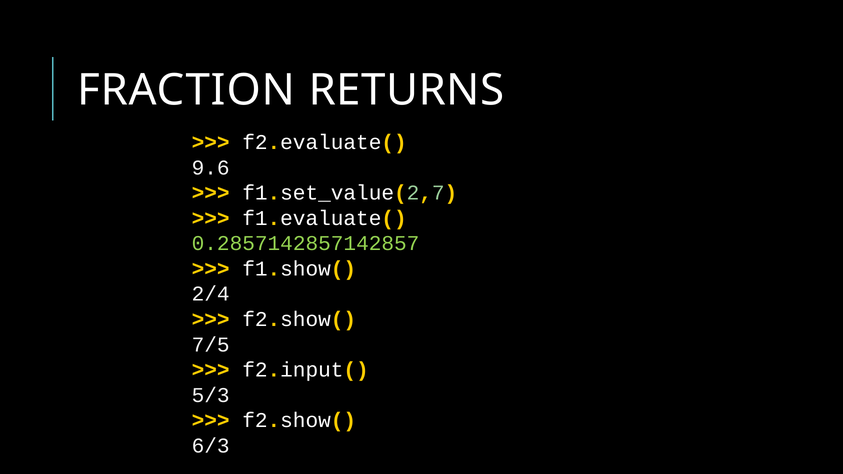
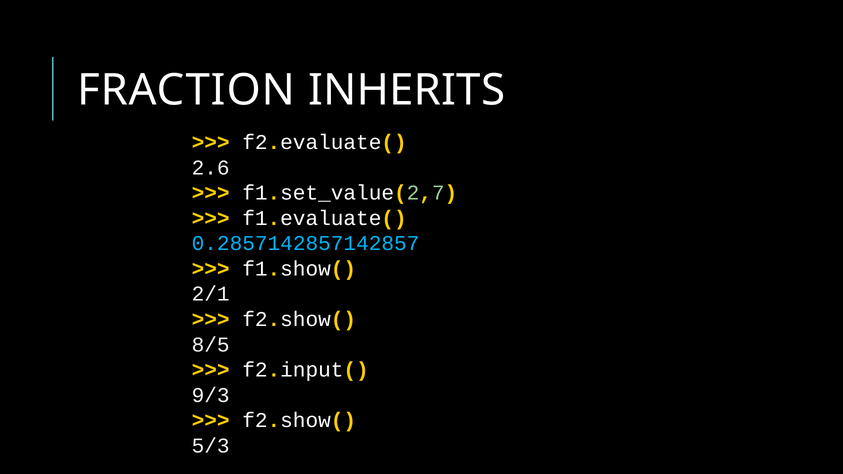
RETURNS: RETURNS -> INHERITS (407, 90)
9.6: 9.6 -> 2.6 (211, 168)
0.2857142857142857 colour: light green -> light blue (306, 244)
2/4: 2/4 -> 2/1 (211, 294)
7/5: 7/5 -> 8/5 (211, 345)
5/3: 5/3 -> 9/3 (211, 395)
6/3: 6/3 -> 5/3 (211, 446)
